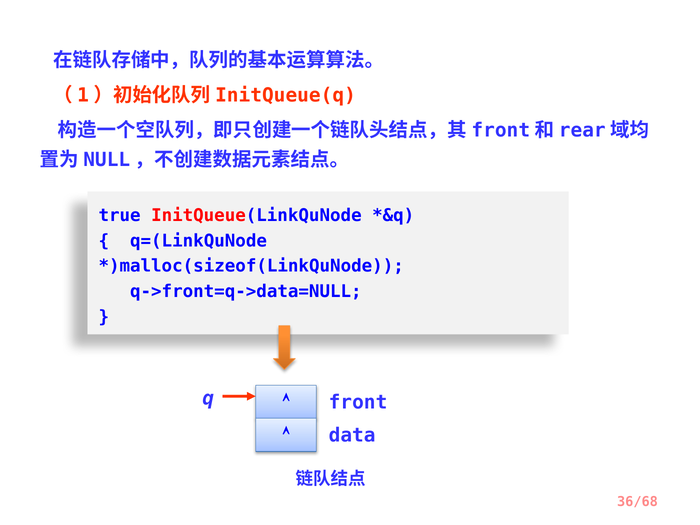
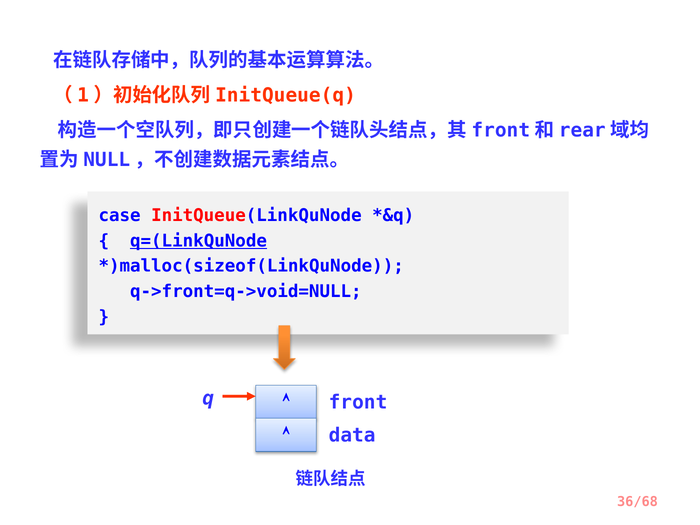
true: true -> case (120, 216)
q=(LinkQuNode underline: none -> present (198, 241)
q->front=q->data=NULL: q->front=q->data=NULL -> q->front=q->void=NULL (246, 291)
